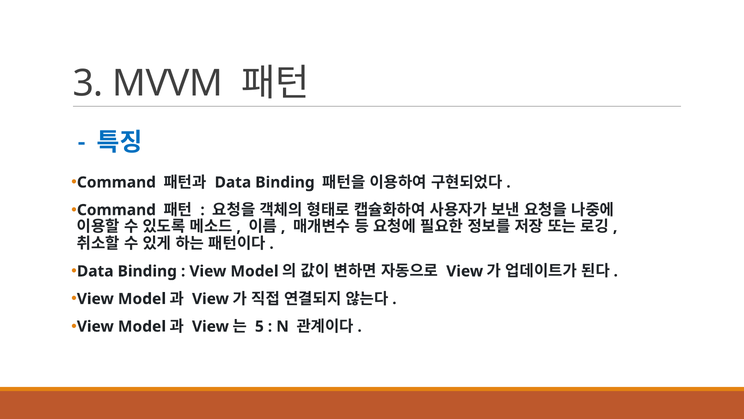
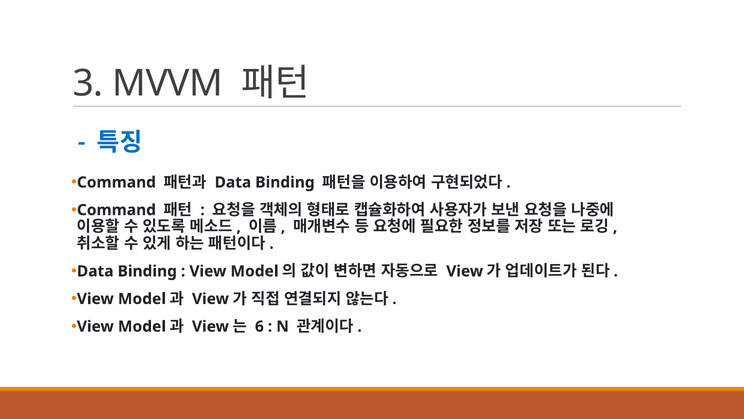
5: 5 -> 6 (259, 326)
